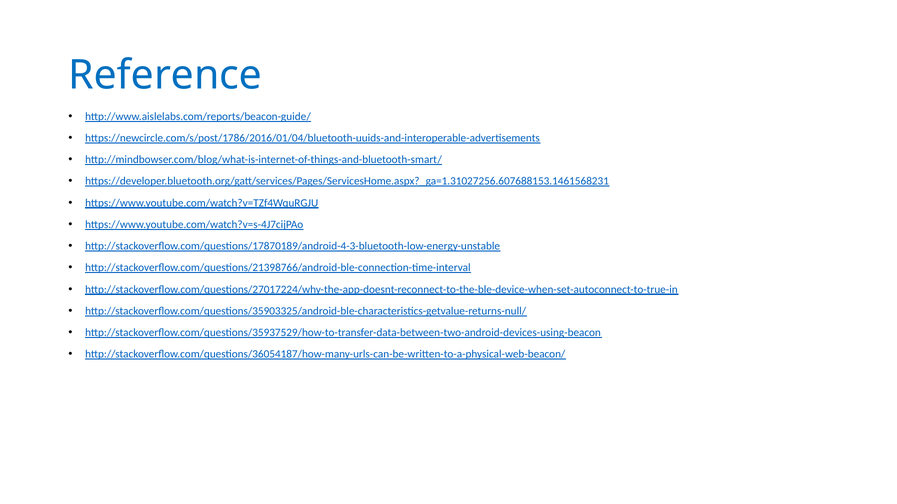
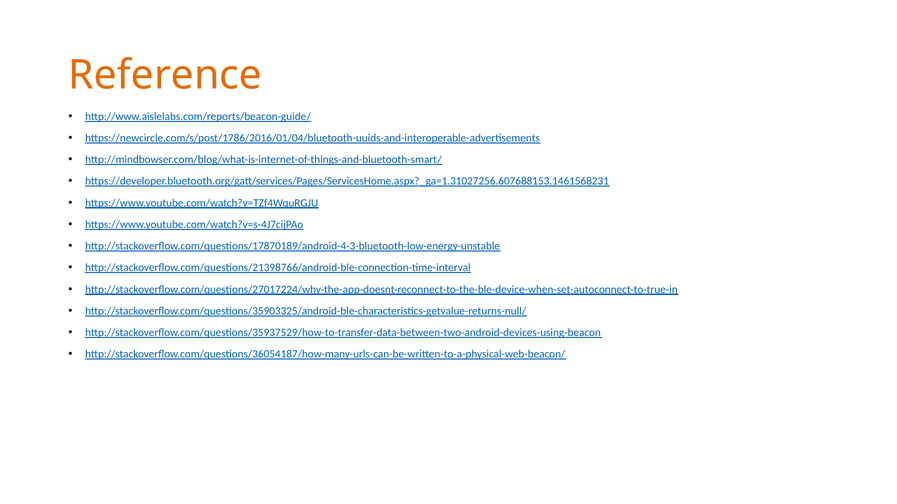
Reference colour: blue -> orange (165, 75)
